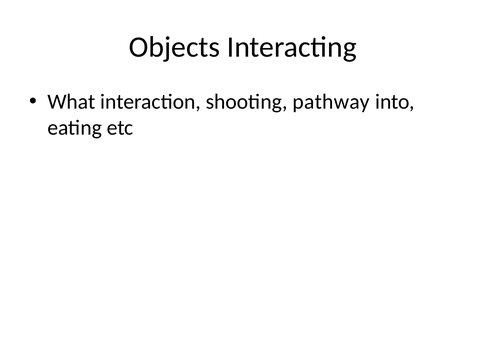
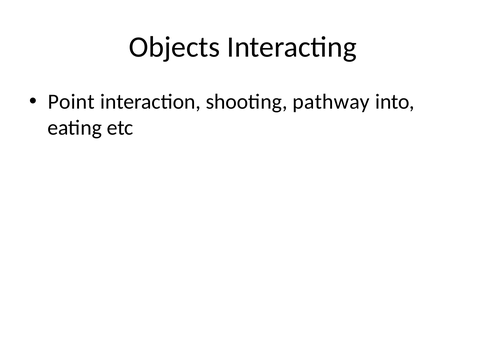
What: What -> Point (71, 102)
